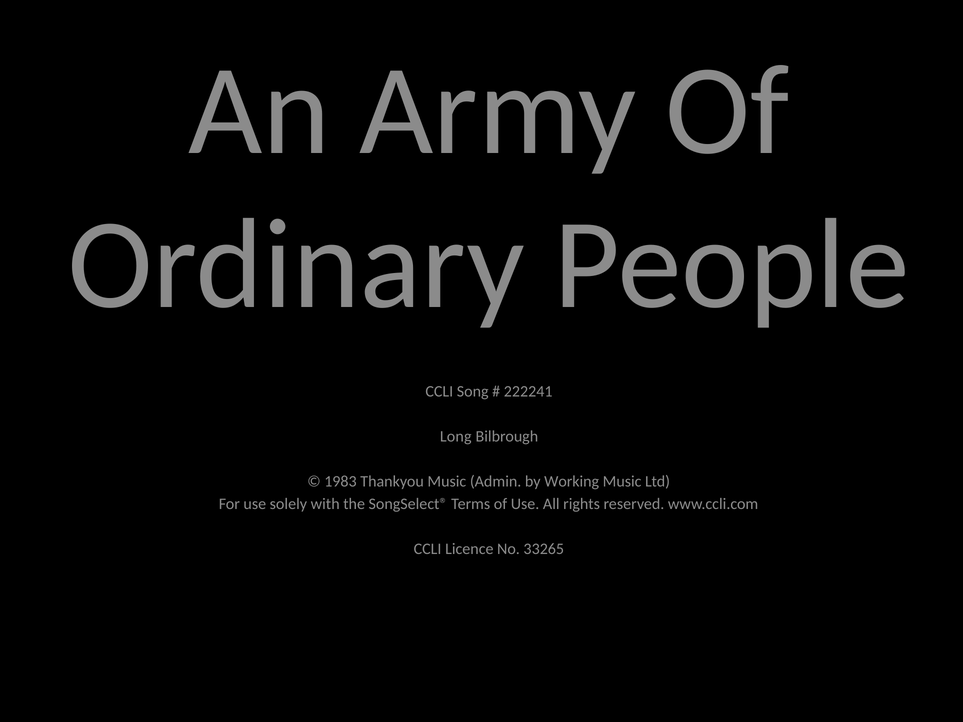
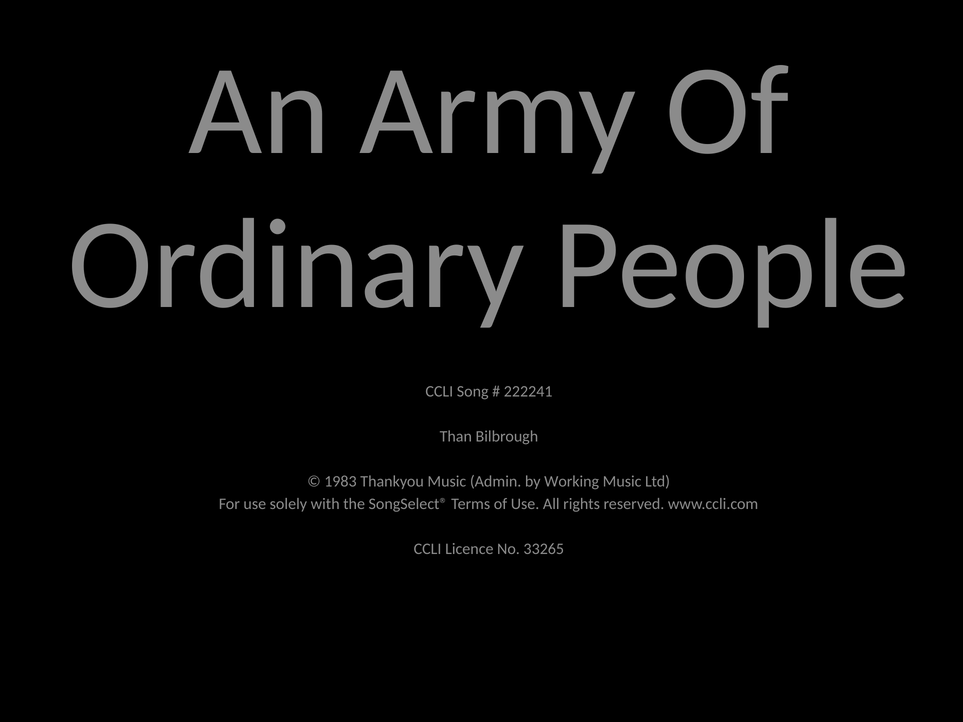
Long: Long -> Than (456, 437)
